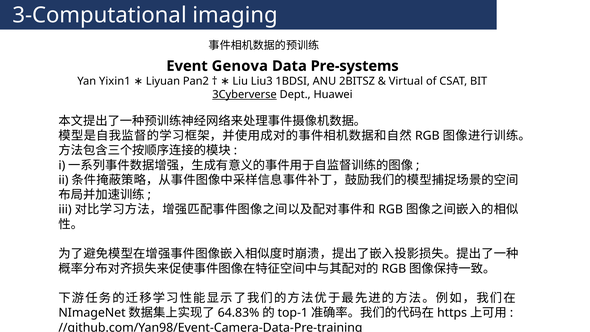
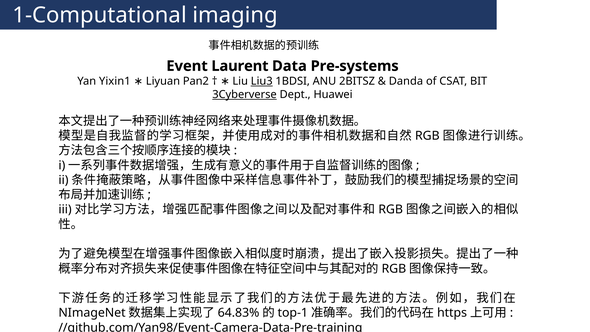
3-Computational: 3-Computational -> 1-Computational (100, 15)
Genova: Genova -> Laurent (240, 66)
Liu3 underline: none -> present (262, 81)
Virtual: Virtual -> Danda (406, 81)
